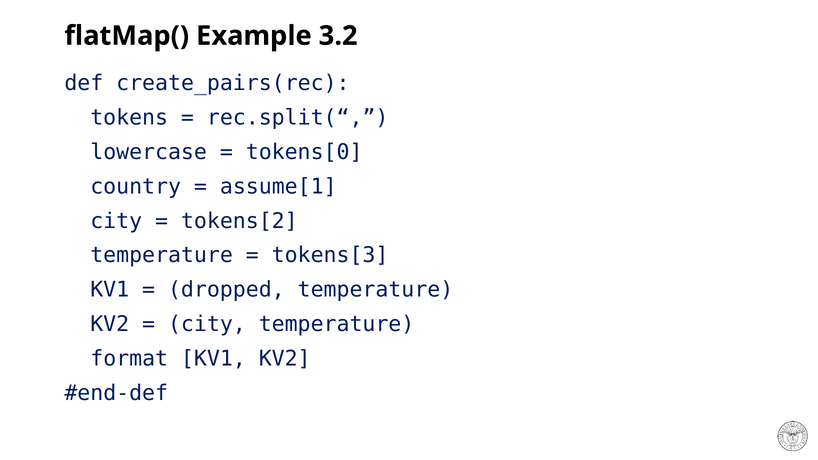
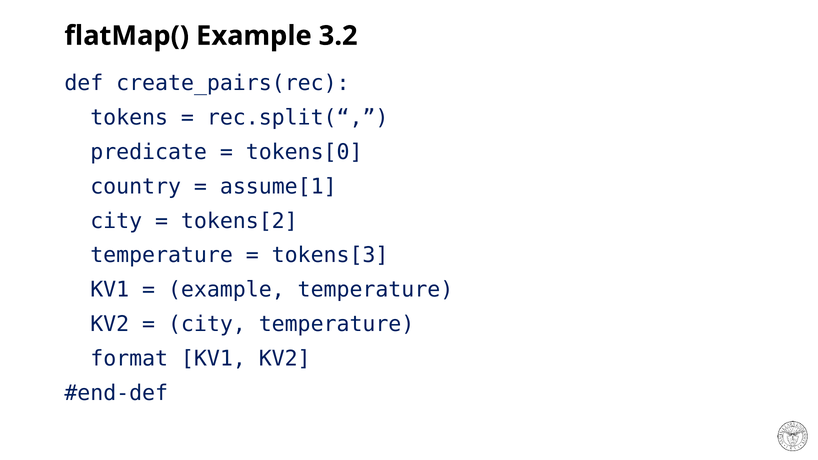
lowercase: lowercase -> predicate (149, 152)
dropped: dropped -> example (226, 290)
